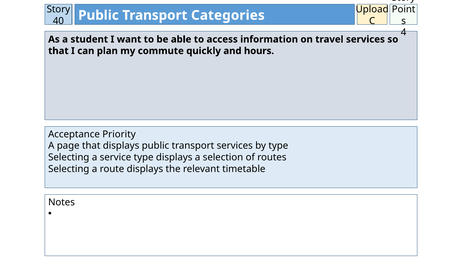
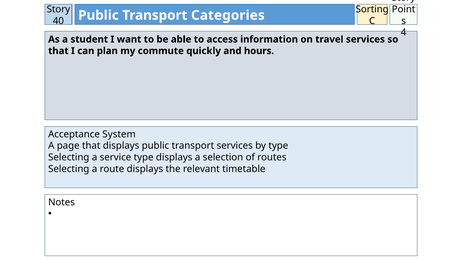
Upload: Upload -> Sorting (372, 9)
Priority: Priority -> System (119, 134)
